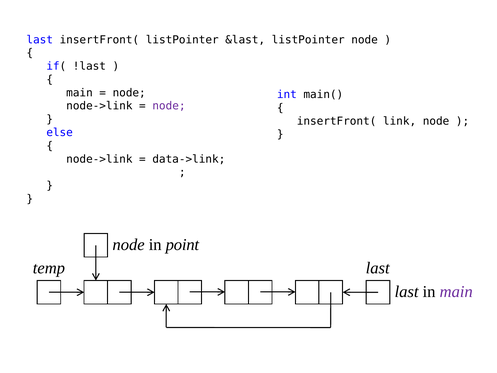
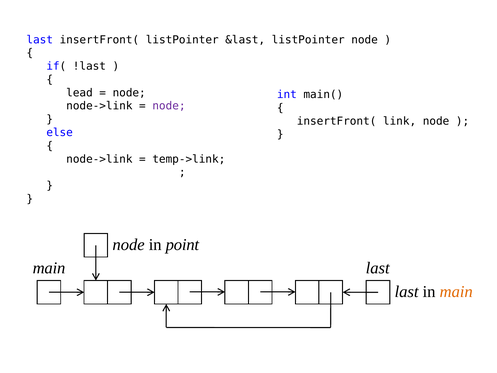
main: main -> lead (79, 93)
data->link: data->link -> temp->link (189, 159)
temp: temp -> main (49, 268)
main colour: purple -> orange (456, 291)
